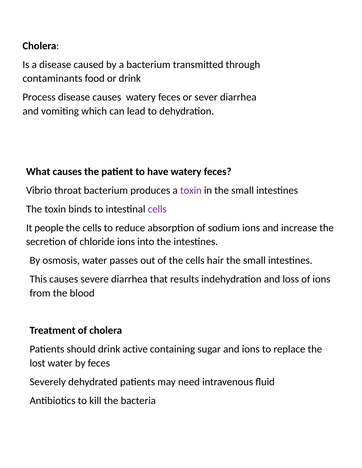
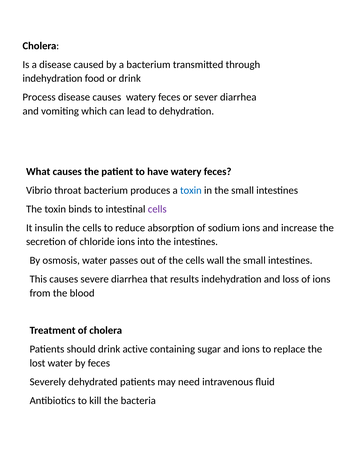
contaminants: contaminants -> indehydration (52, 79)
toxin colour: purple -> blue (191, 191)
people: people -> insulin (49, 228)
hair: hair -> wall (215, 261)
